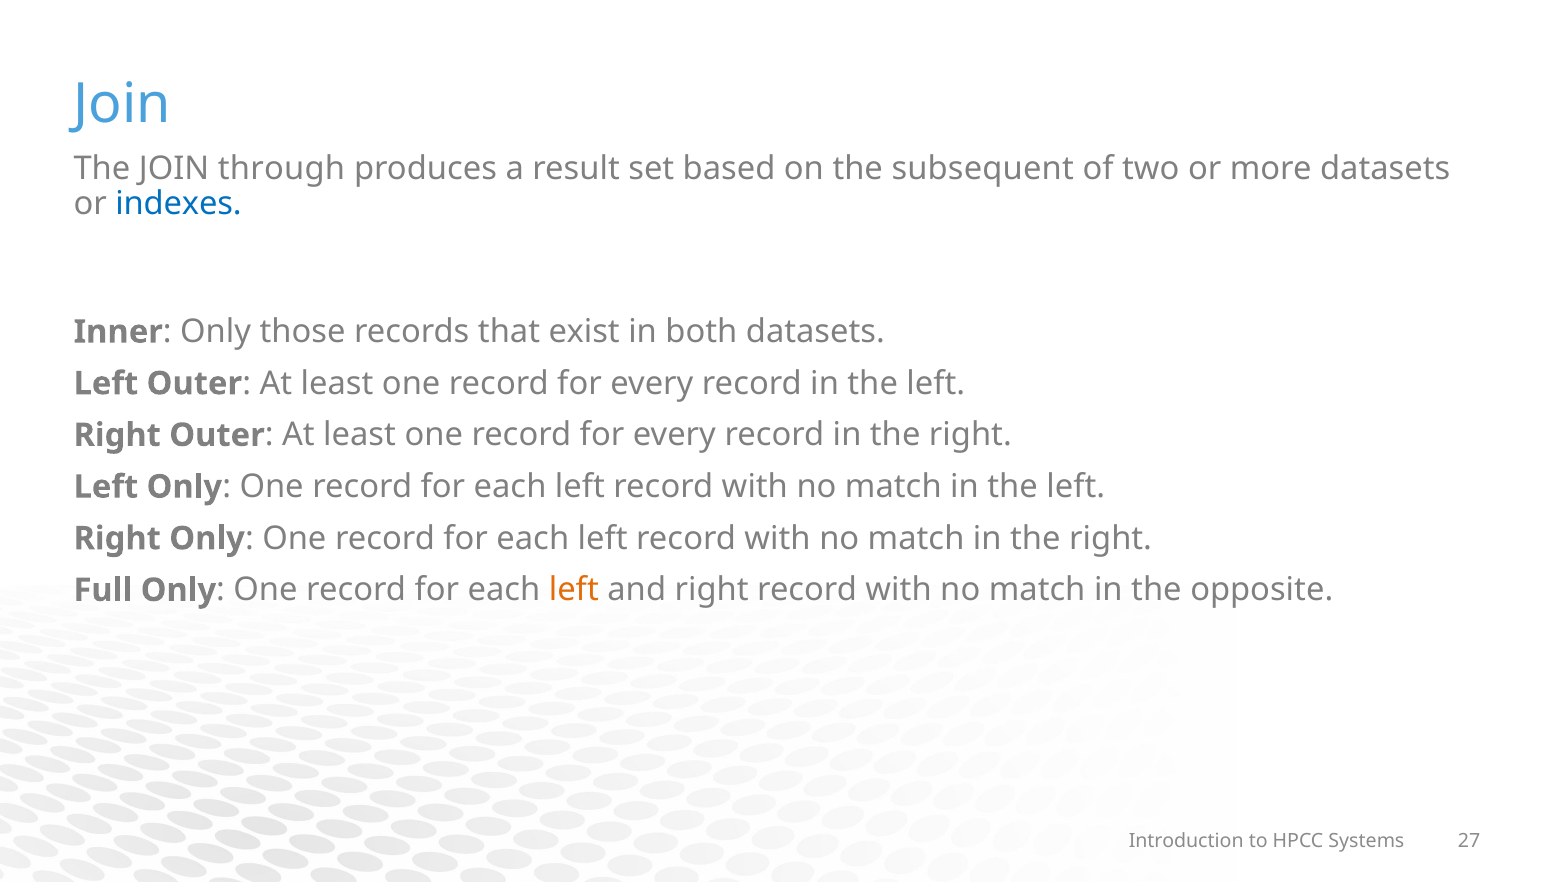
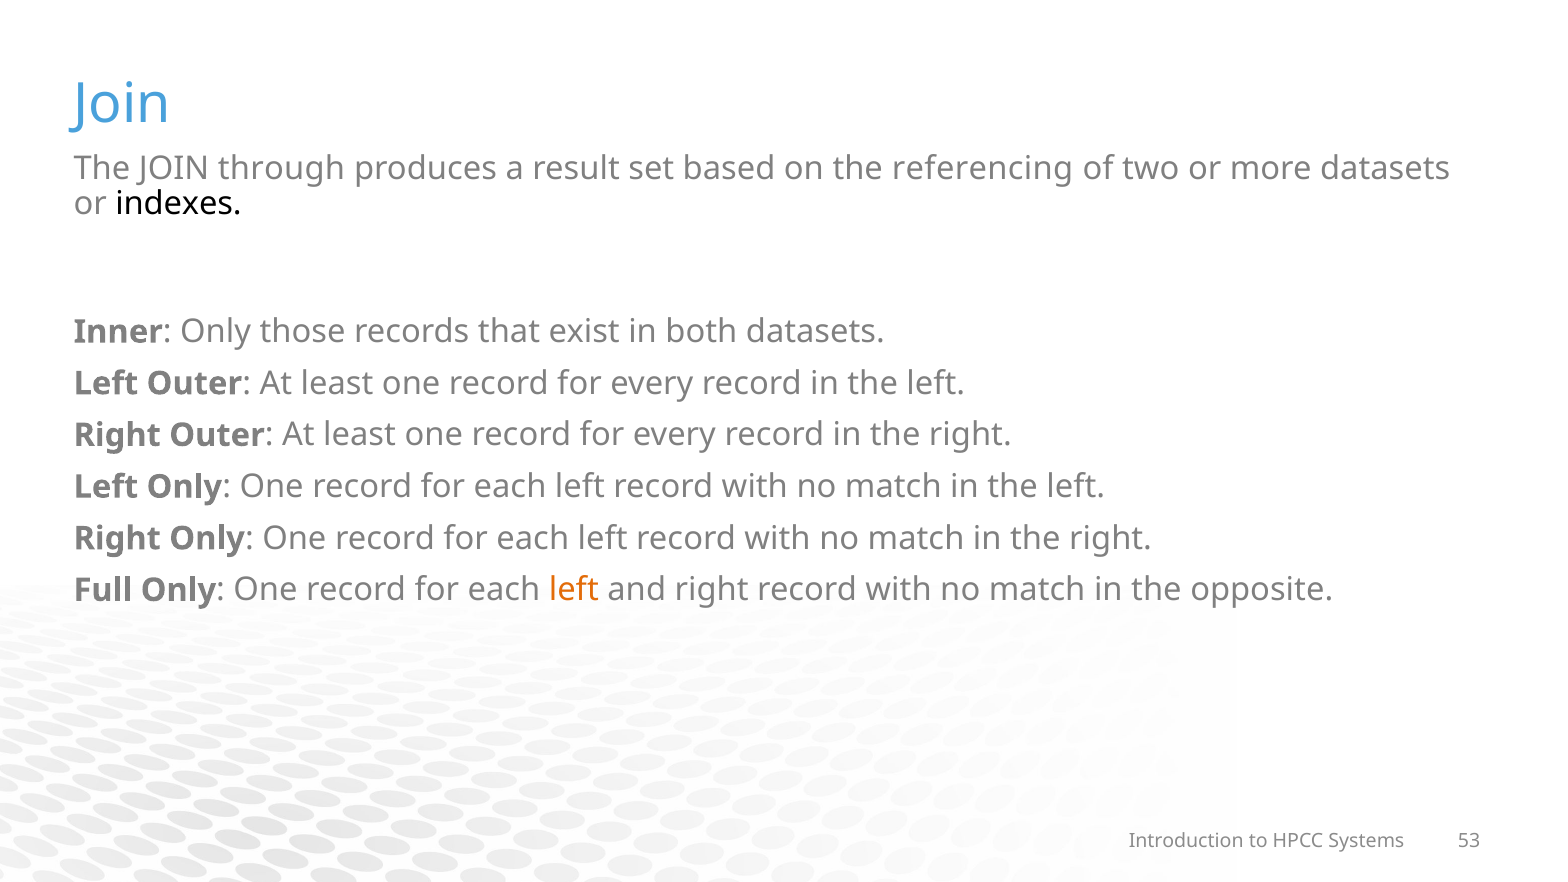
subsequent: subsequent -> referencing (983, 169)
indexes colour: blue -> black (178, 204)
27: 27 -> 53 (1469, 841)
